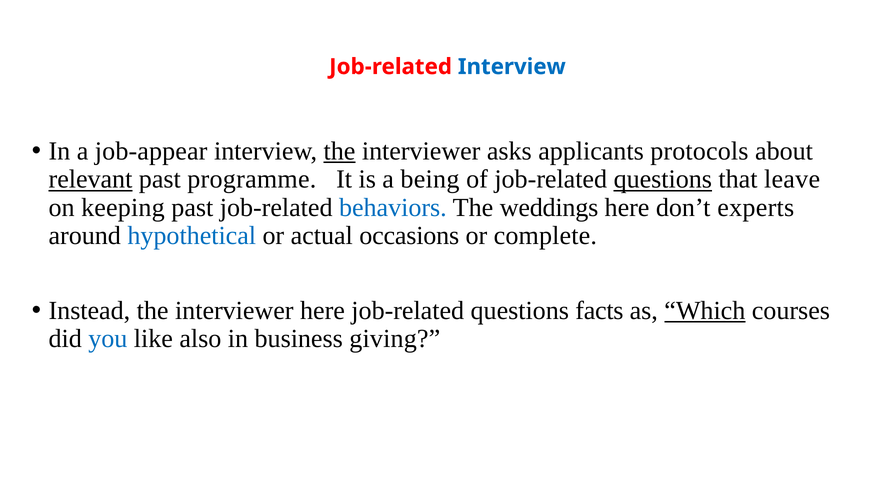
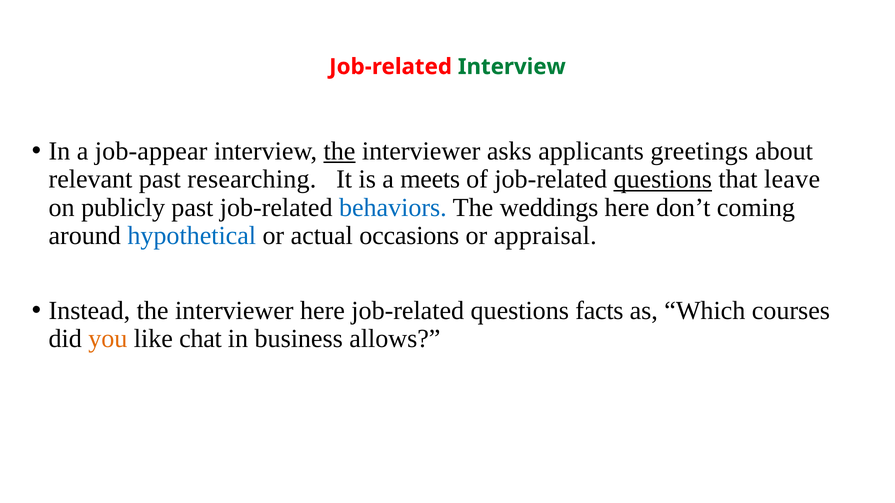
Interview colour: blue -> green (512, 67)
protocols: protocols -> greetings (699, 151)
relevant underline: present -> none (90, 180)
programme: programme -> researching (252, 180)
being: being -> meets (430, 180)
keeping: keeping -> publicly (123, 208)
experts: experts -> coming (756, 208)
complete: complete -> appraisal (545, 236)
Which underline: present -> none (705, 311)
you colour: blue -> orange (108, 339)
also: also -> chat (200, 339)
giving: giving -> allows (395, 339)
